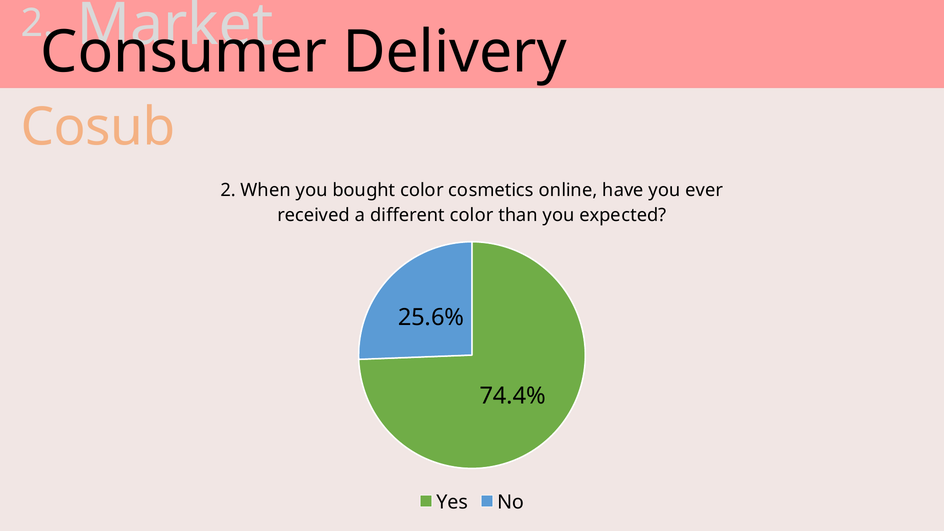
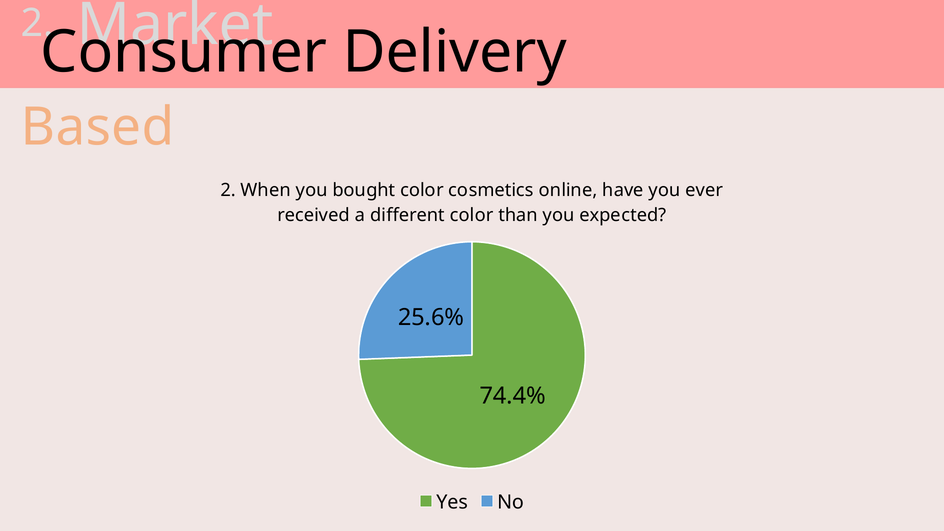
Cosub: Cosub -> Based (98, 127)
